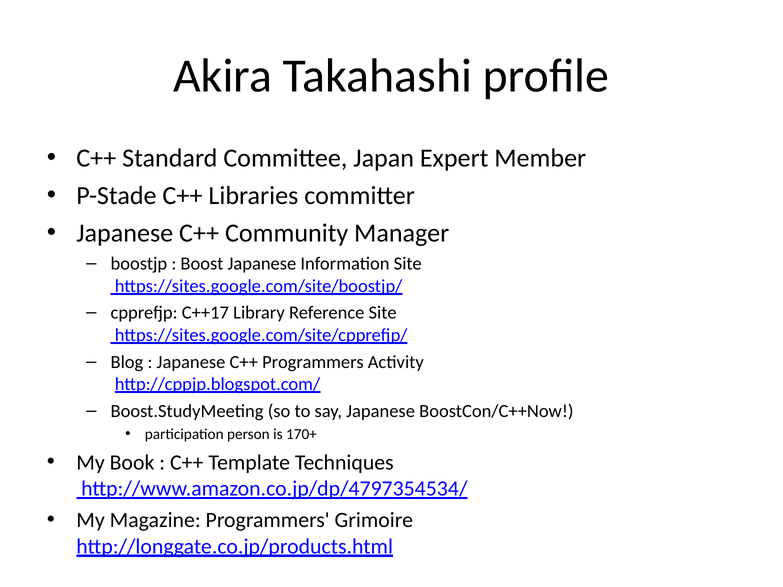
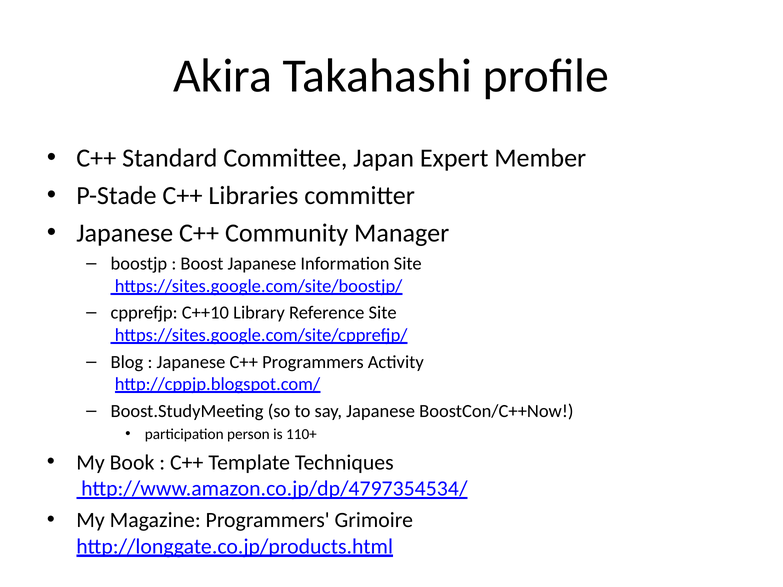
C++17: C++17 -> C++10 (205, 313)
170+: 170+ -> 110+ (301, 435)
